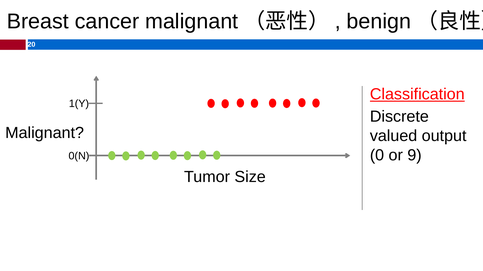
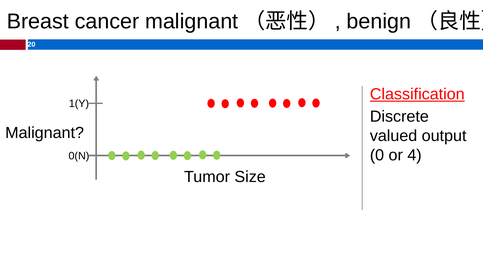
9: 9 -> 4 (415, 156)
